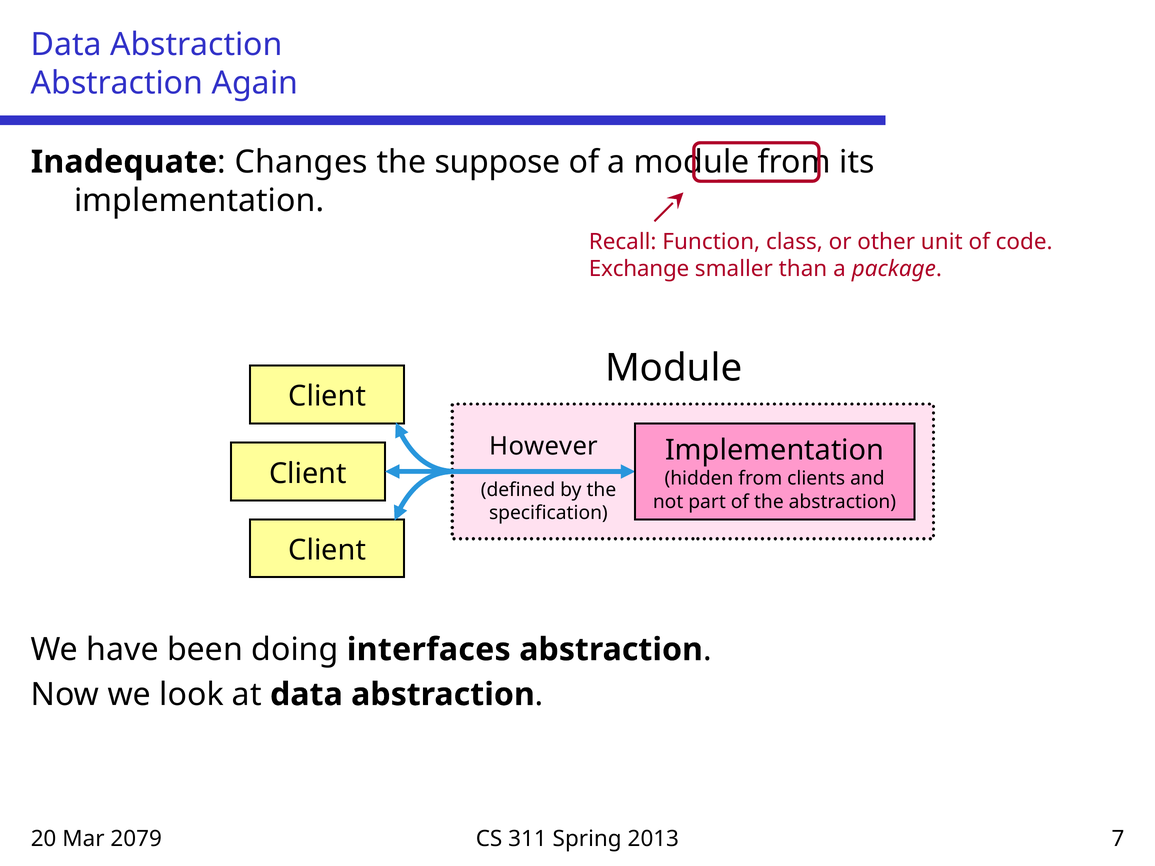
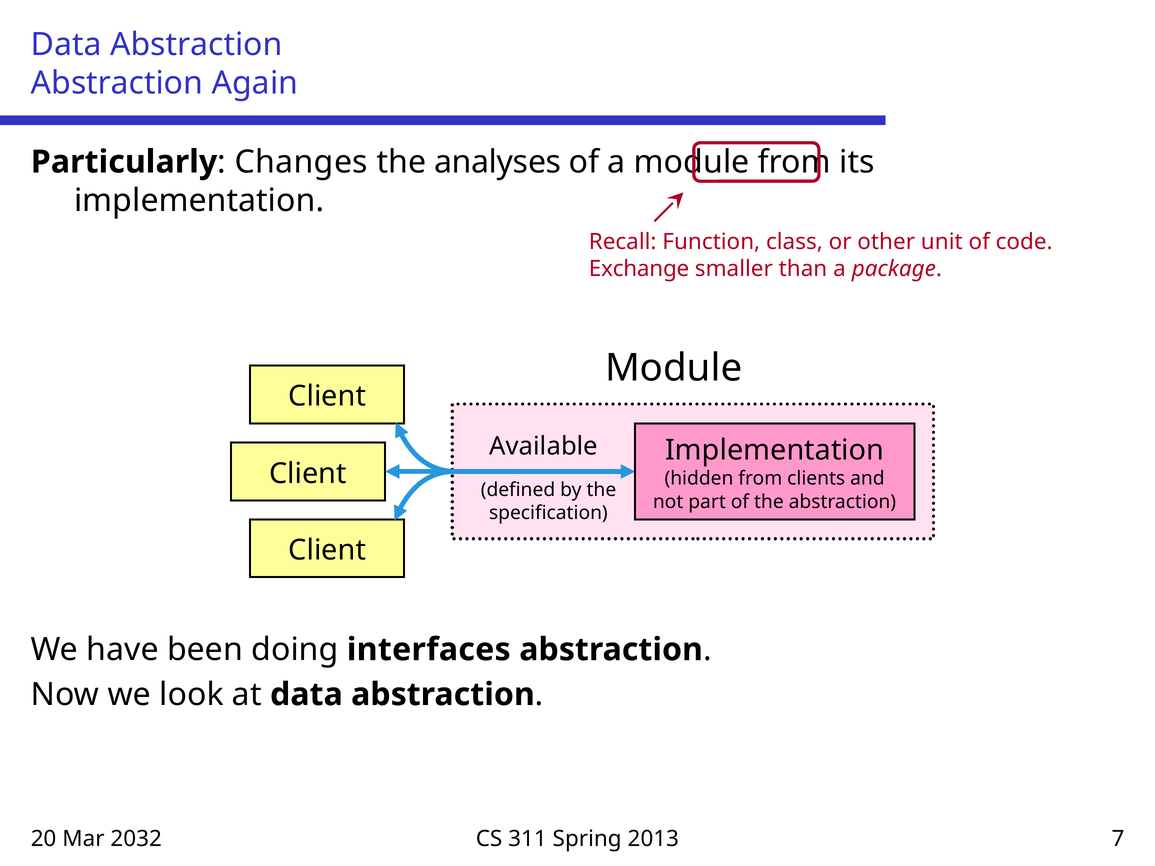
Inadequate: Inadequate -> Particularly (124, 162)
suppose: suppose -> analyses (498, 162)
However: However -> Available (544, 446)
2079: 2079 -> 2032 (136, 839)
